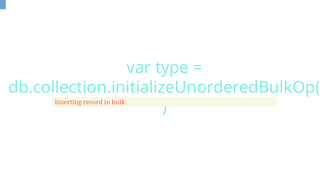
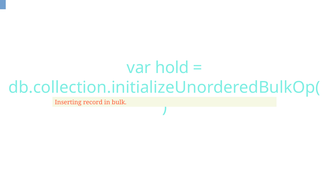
type: type -> hold (172, 68)
